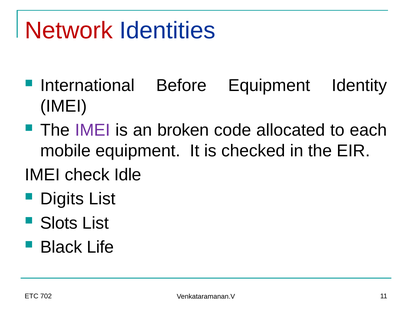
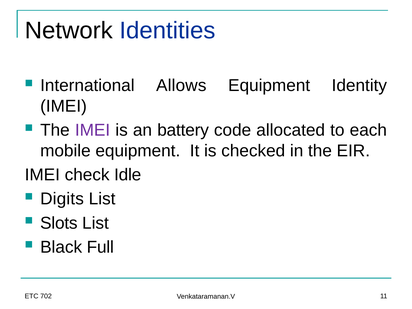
Network colour: red -> black (69, 31)
Before: Before -> Allows (181, 86)
broken: broken -> battery (183, 130)
Life: Life -> Full (100, 247)
